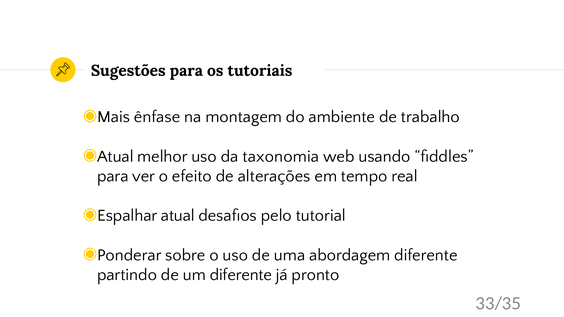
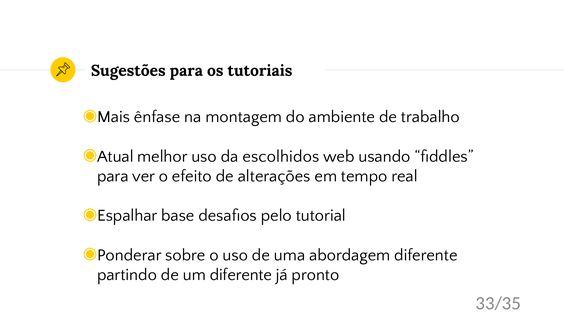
taxonomia: taxonomia -> escolhidos (281, 156)
Espalhar atual: atual -> base (178, 216)
